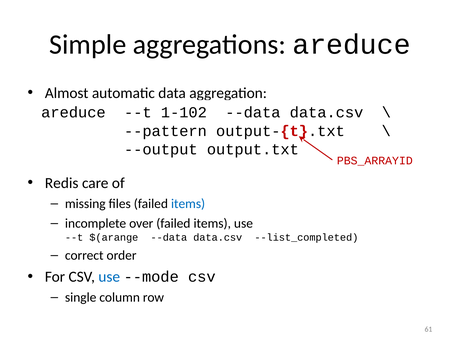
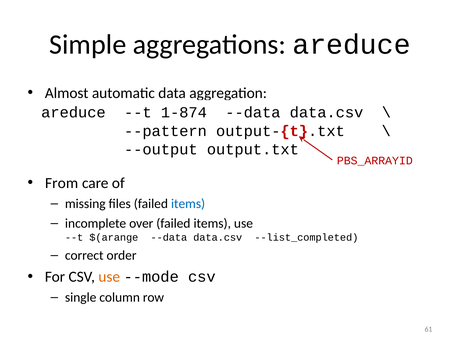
1-102: 1-102 -> 1-874 (184, 113)
Redis: Redis -> From (62, 183)
use colour: blue -> orange (109, 277)
